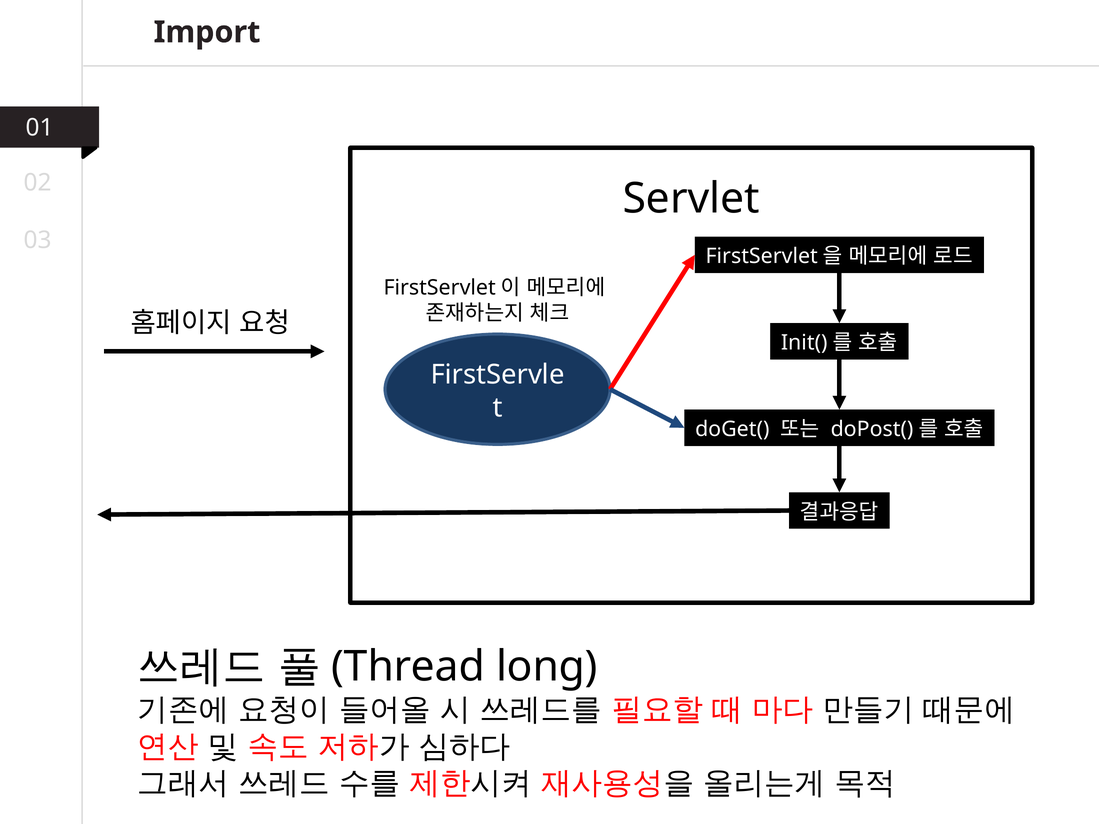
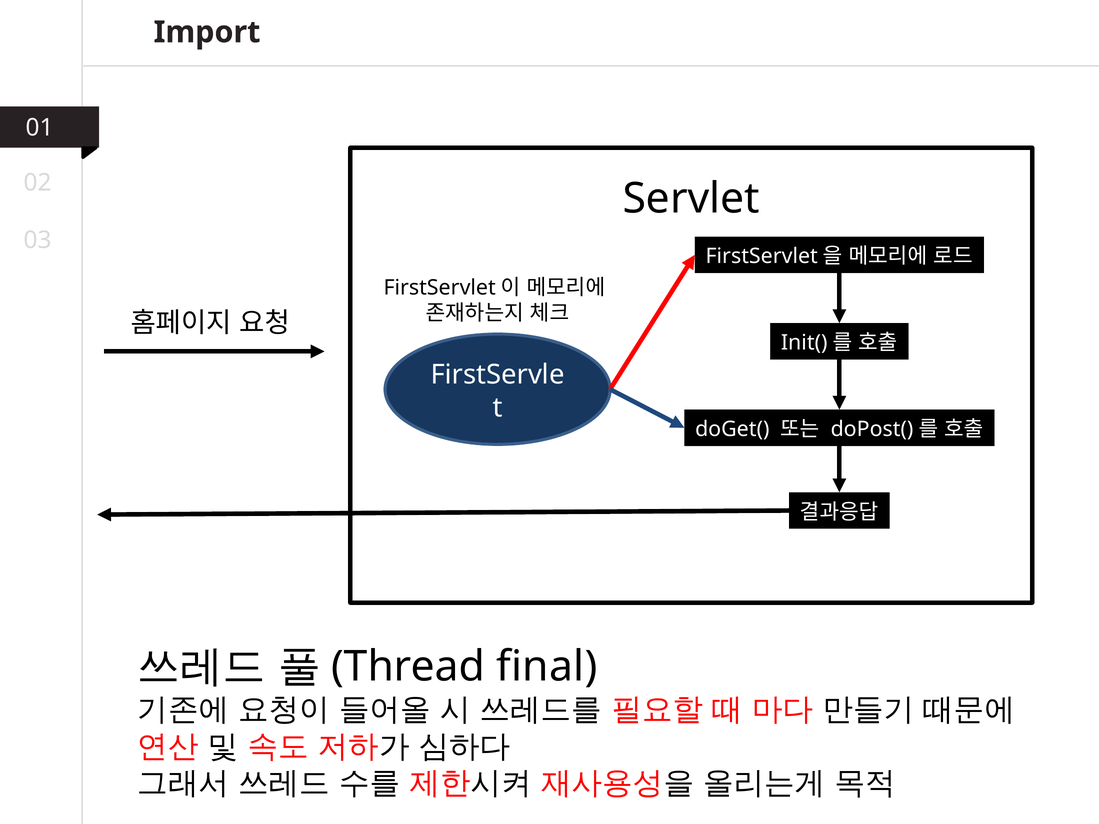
long: long -> final (547, 667)
